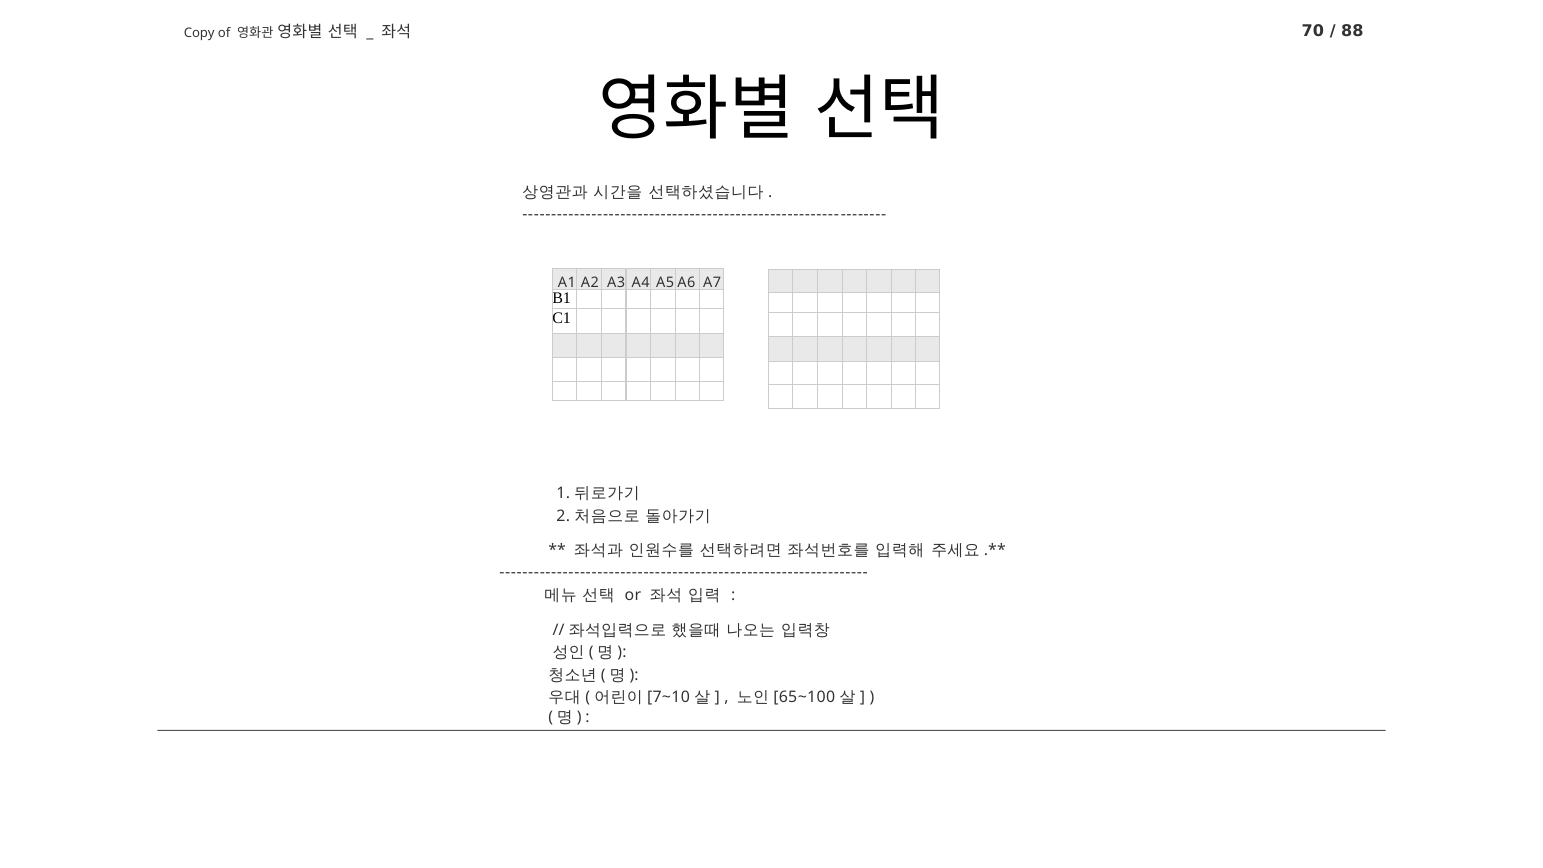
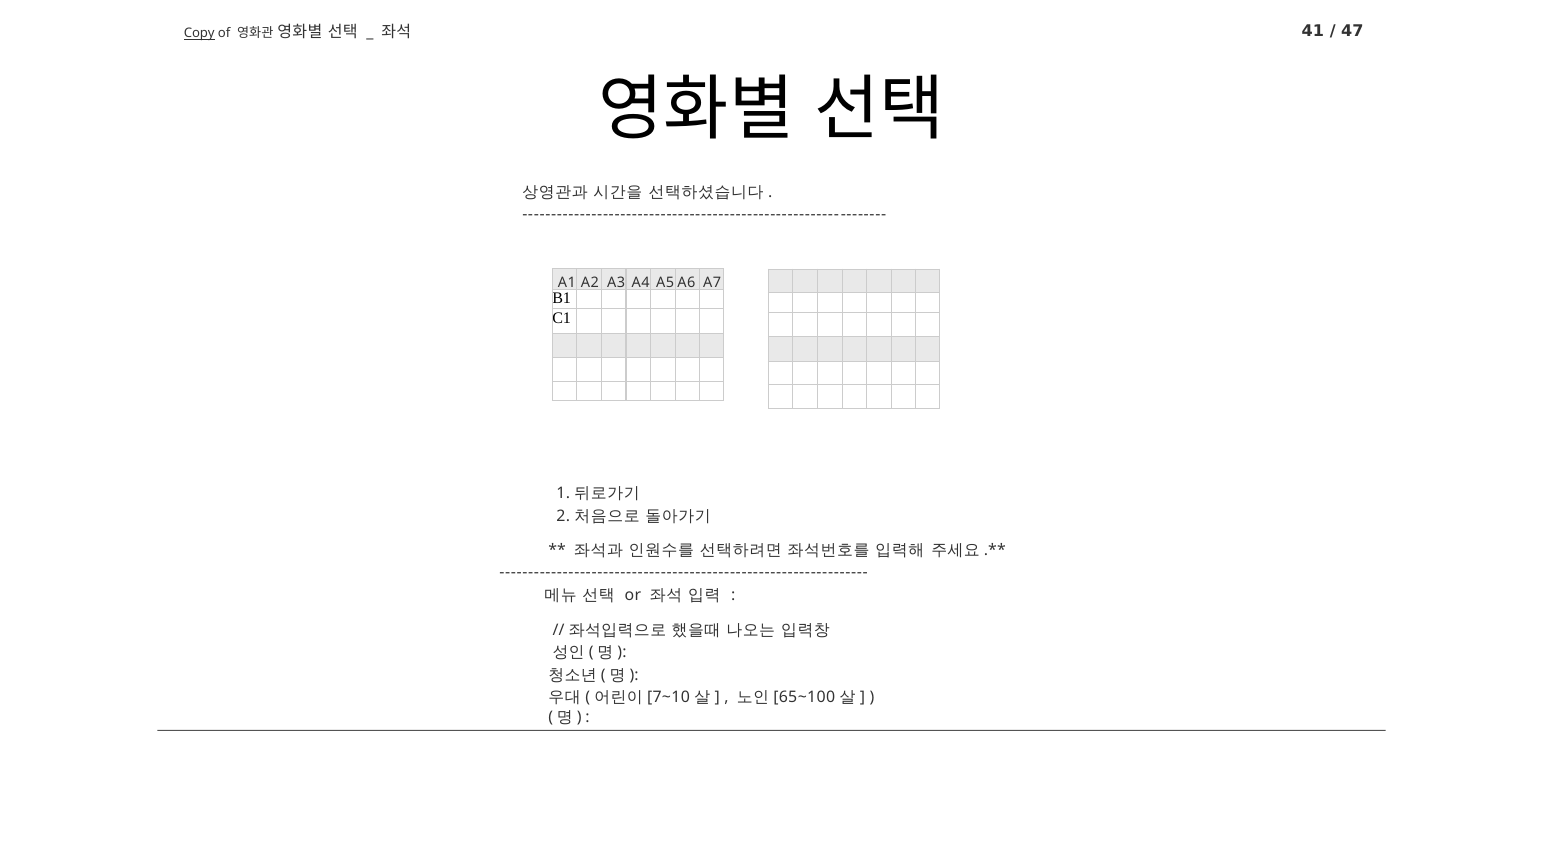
Copy underline: none -> present (199, 34)
70: 70 -> 41 (1313, 32)
88: 88 -> 47 (1352, 32)
